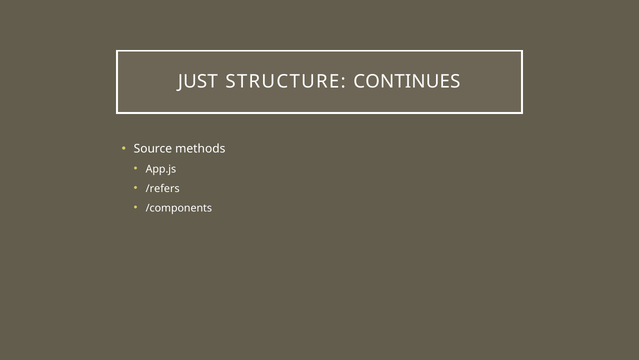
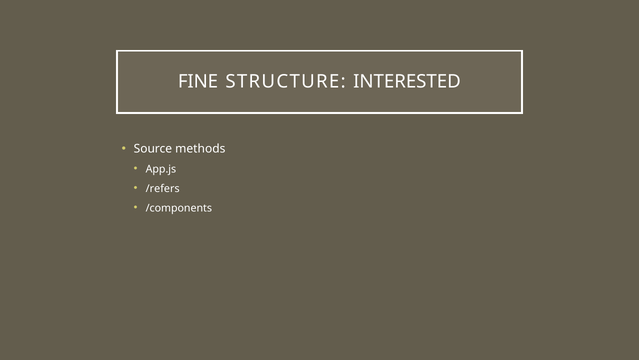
JUST: JUST -> FINE (198, 82)
CONTINUES: CONTINUES -> INTERESTED (407, 82)
